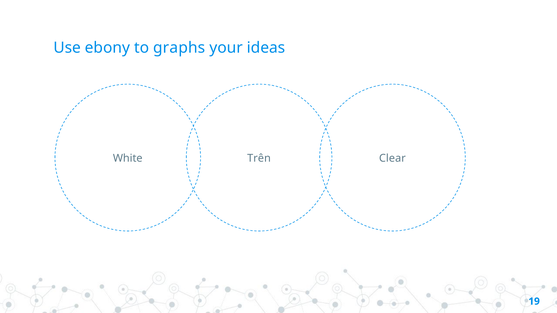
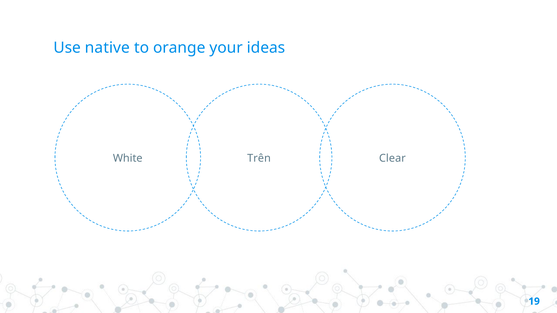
ebony: ebony -> native (107, 48)
graphs: graphs -> orange (179, 48)
